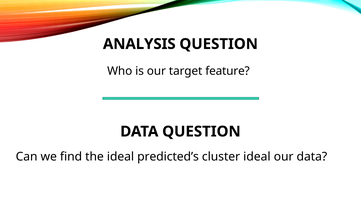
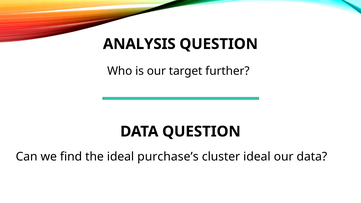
feature: feature -> further (227, 71)
predicted’s: predicted’s -> purchase’s (168, 157)
